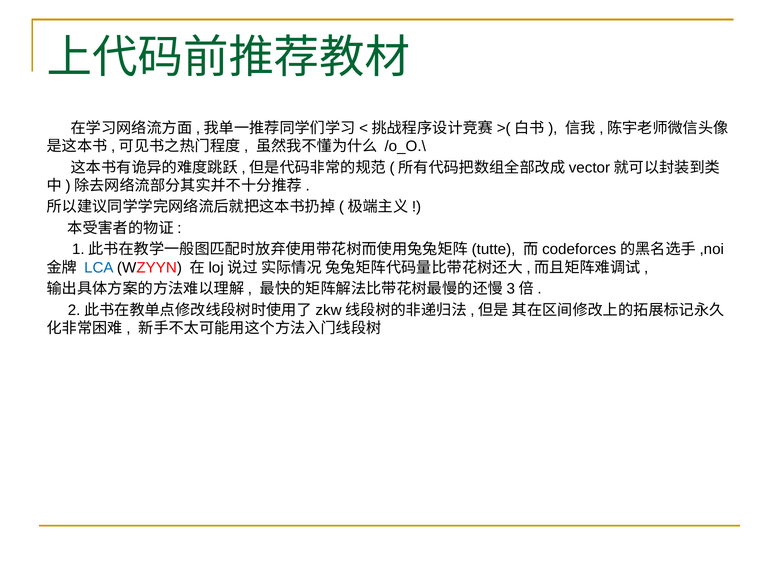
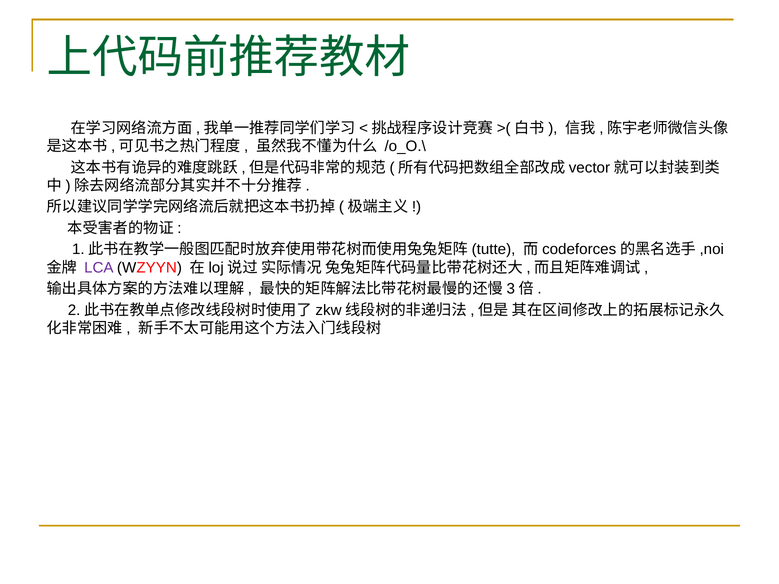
LCA colour: blue -> purple (99, 268)
